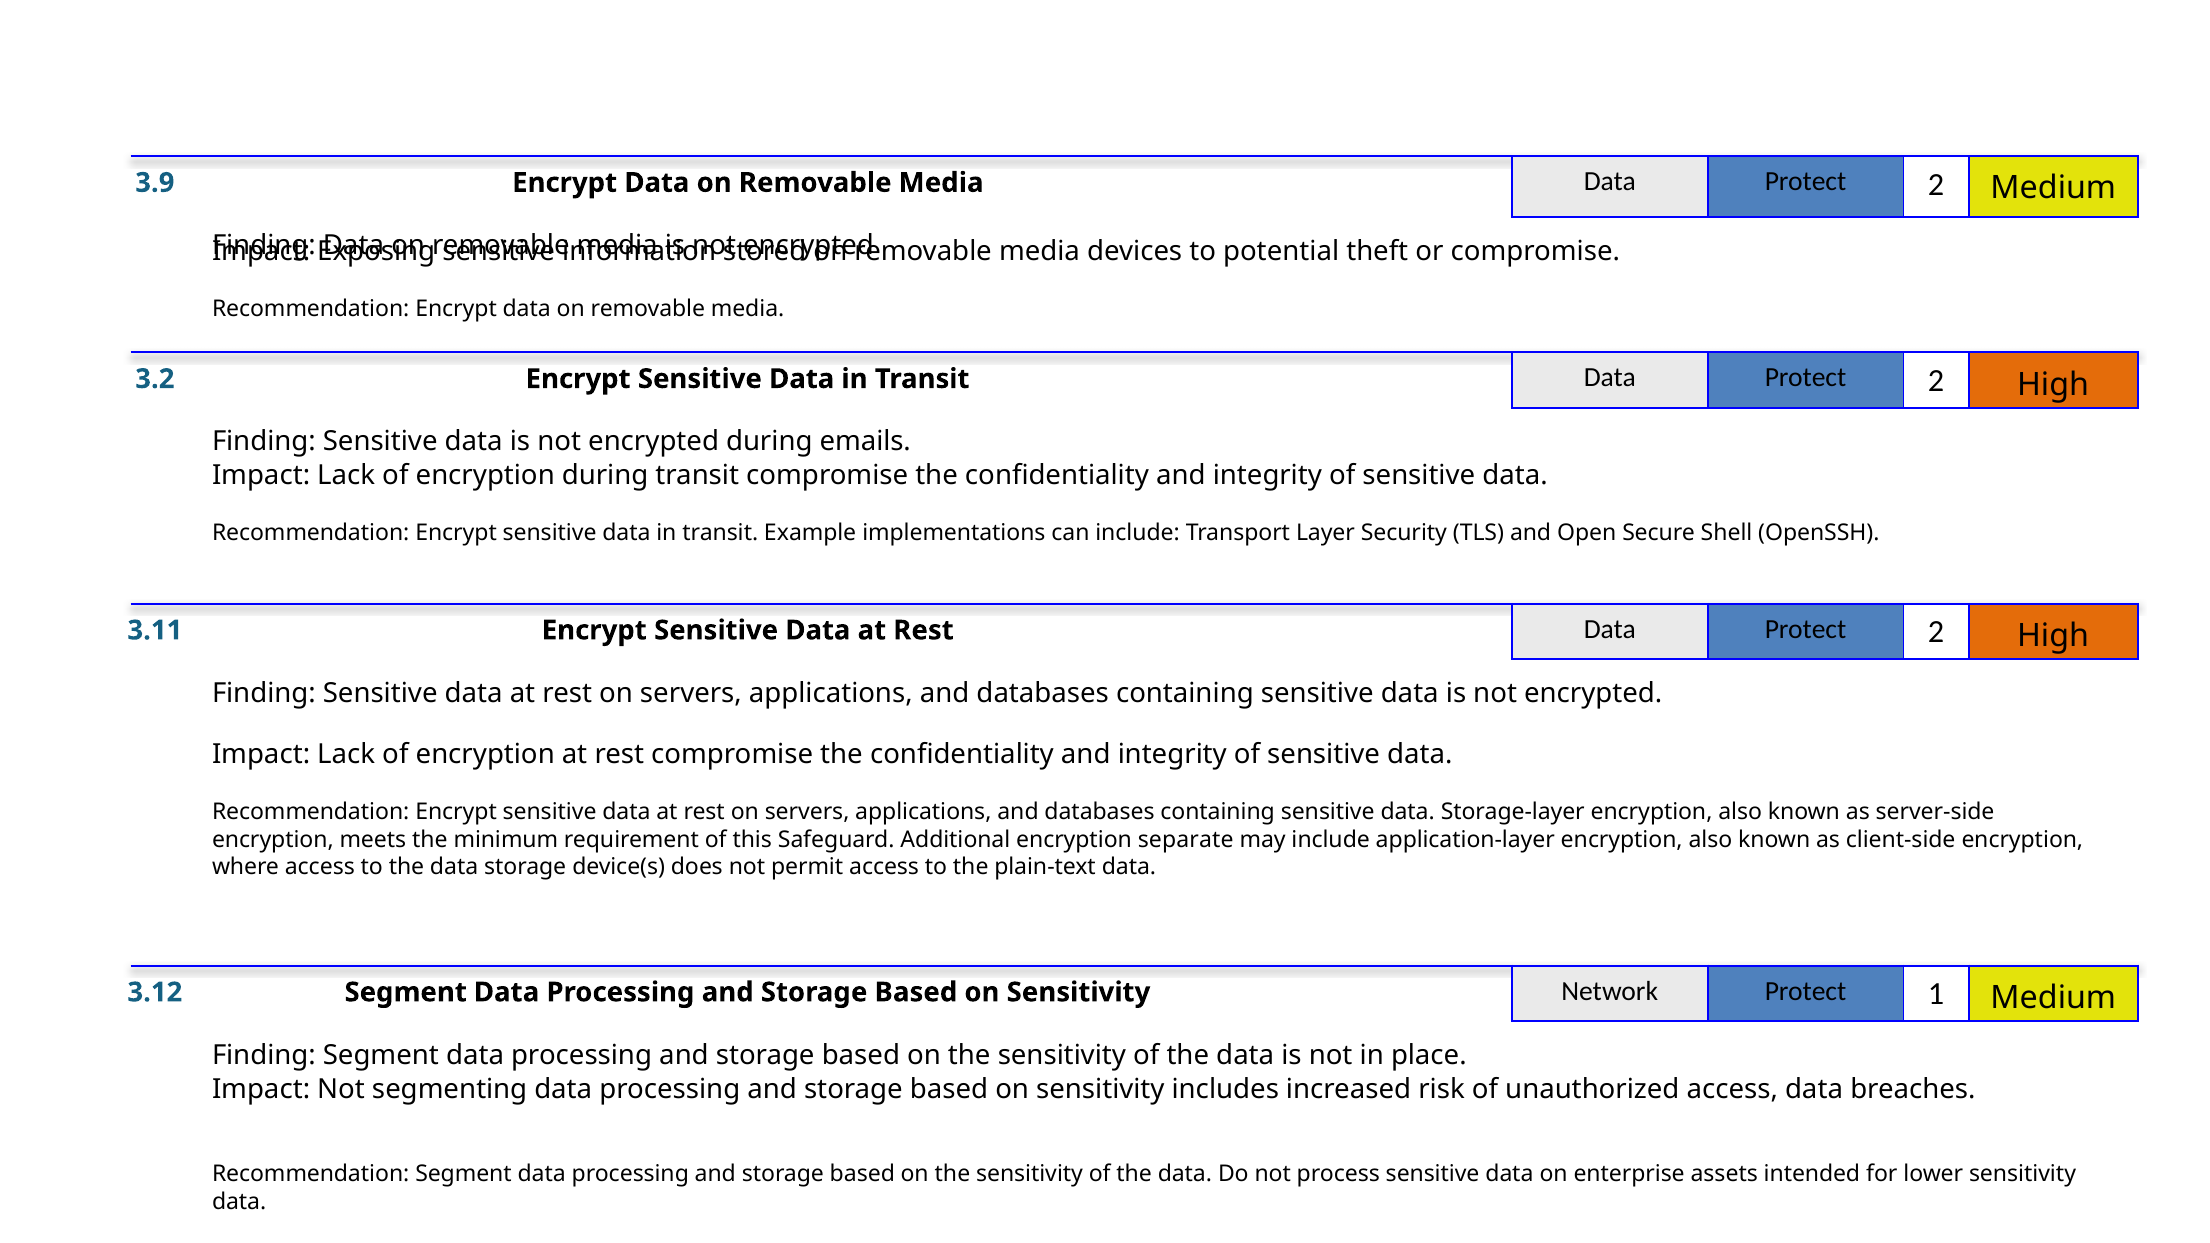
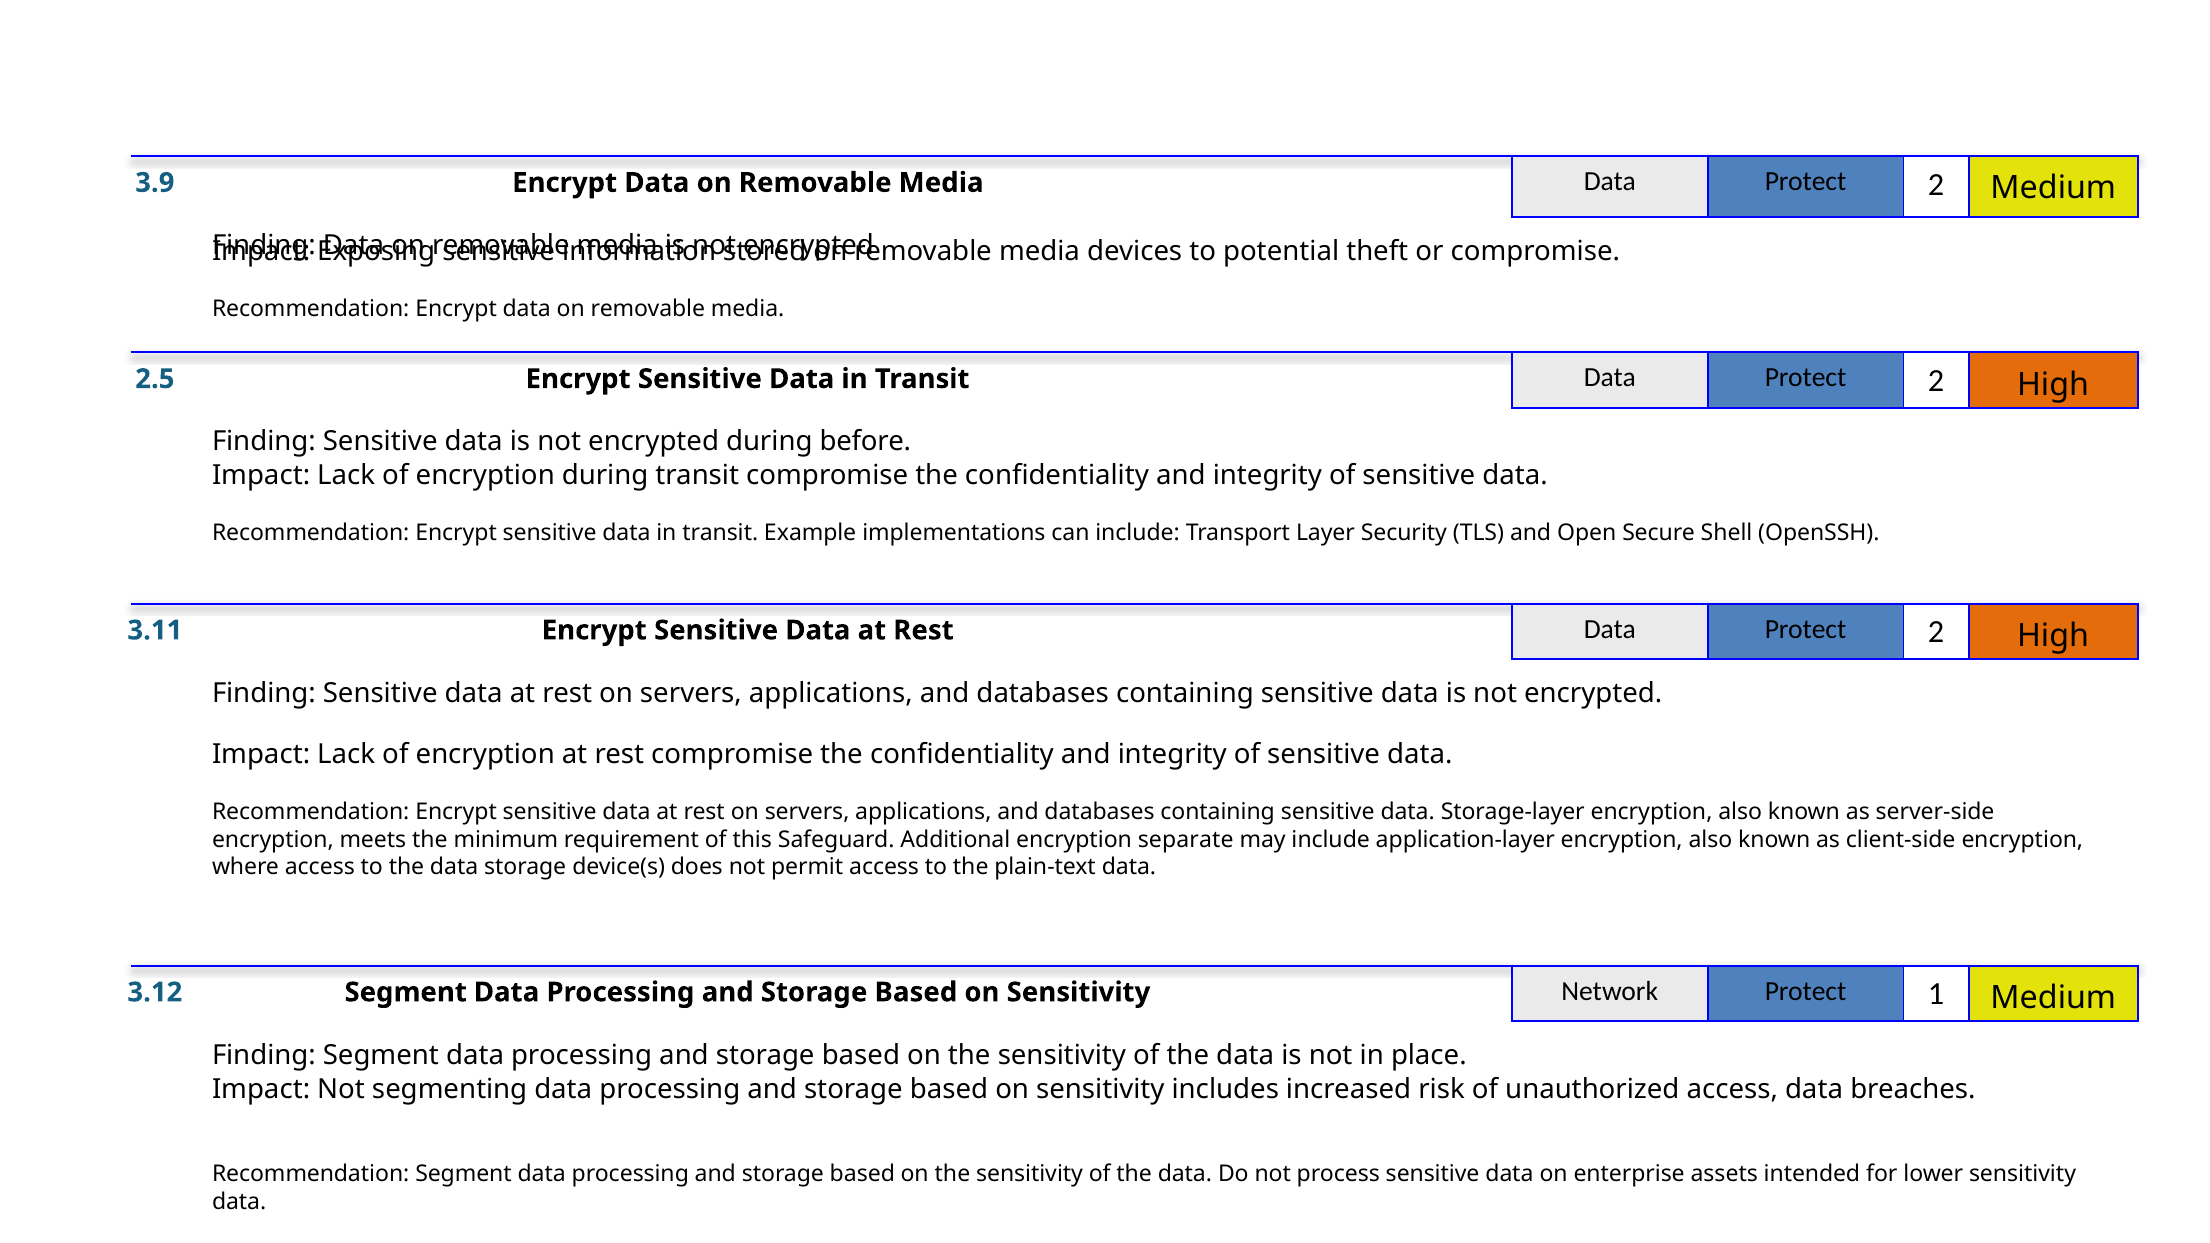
3.2: 3.2 -> 2.5 (155, 379)
emails: emails -> before (865, 442)
